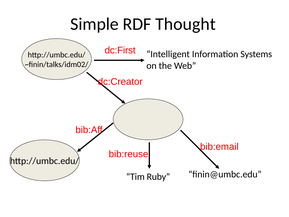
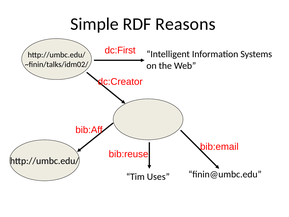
Thought: Thought -> Reasons (186, 24)
Ruby: Ruby -> Uses (158, 176)
